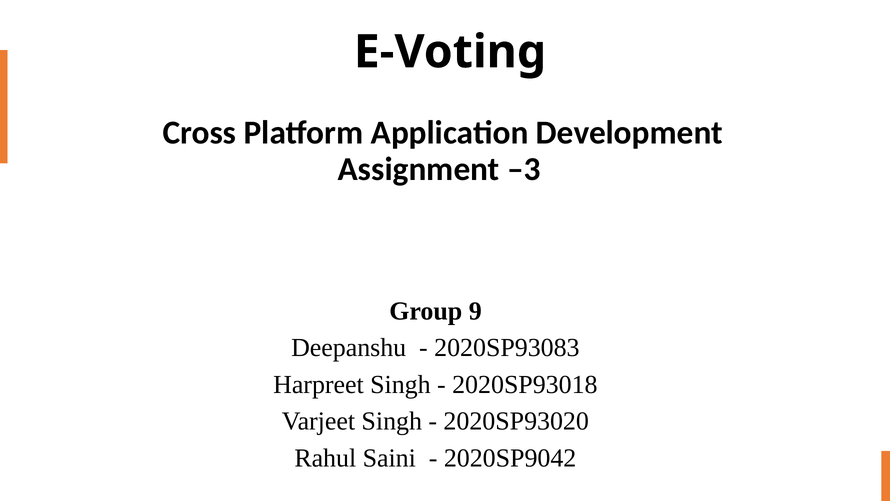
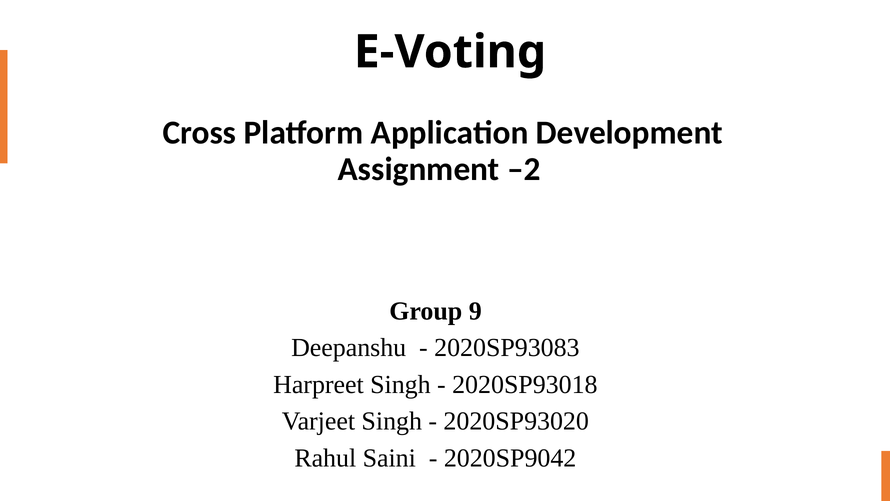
–3: –3 -> –2 (524, 169)
